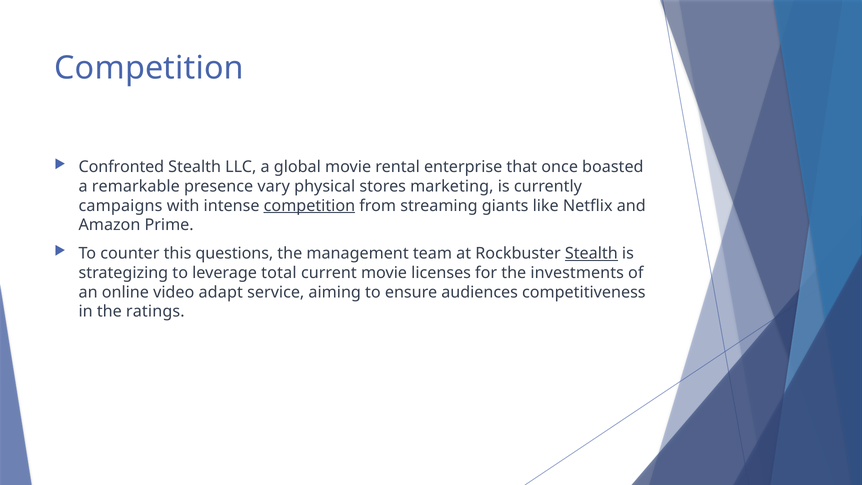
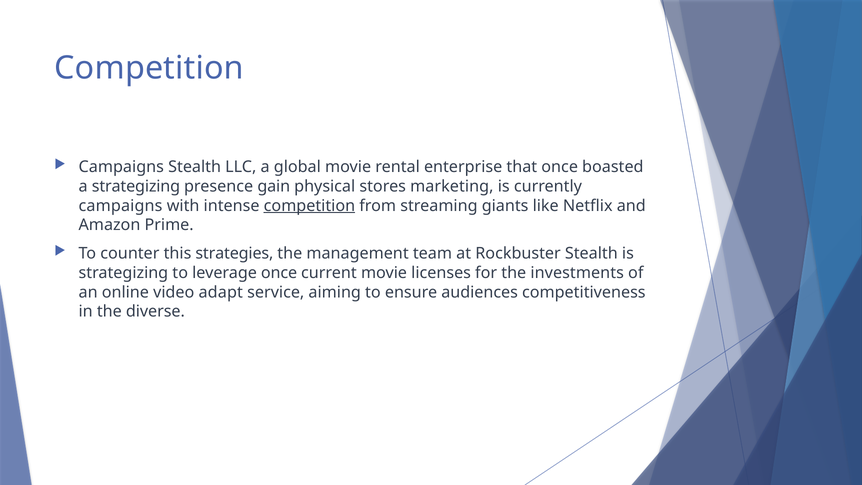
Confronted: Confronted -> Campaigns (121, 167)
a remarkable: remarkable -> strategizing (136, 186)
vary: vary -> gain (274, 186)
questions: questions -> strategies (234, 253)
Stealth underline: present -> none (591, 253)
leverage total: total -> once (279, 273)
ratings: ratings -> diverse (155, 312)
